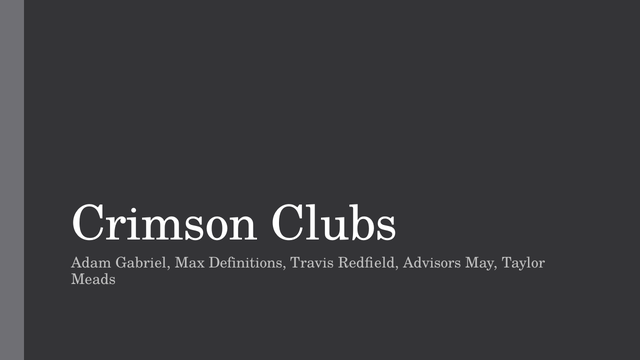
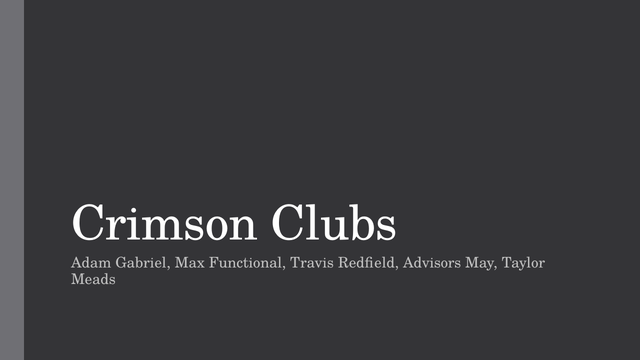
Definitions: Definitions -> Functional (247, 263)
